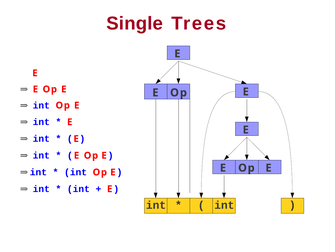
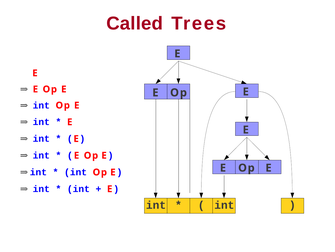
Single: Single -> Called (135, 23)
